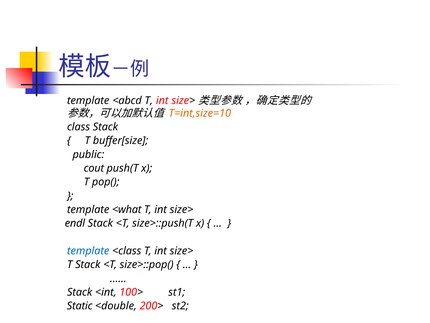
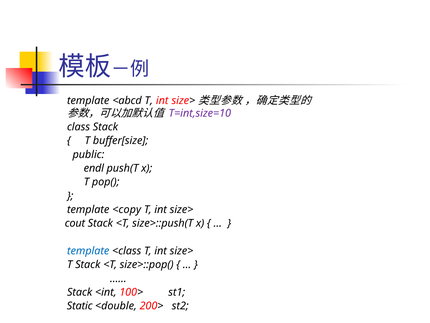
T=int,size=10 colour: orange -> purple (200, 113)
cout: cout -> endl (94, 168)
<what: <what -> <copy (127, 209)
endl: endl -> cout (75, 223)
